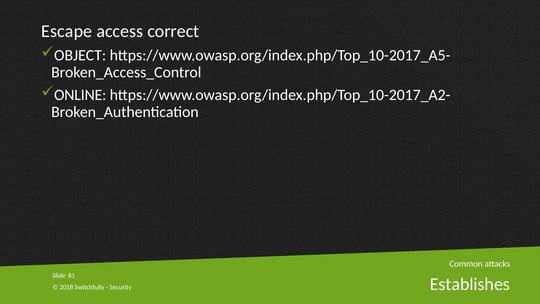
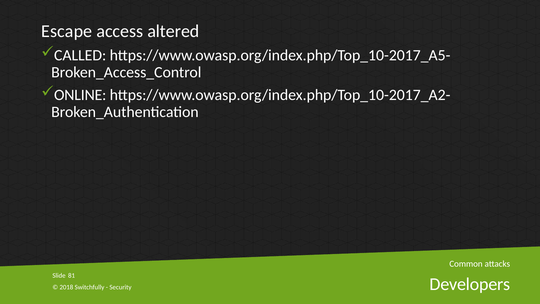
correct: correct -> altered (173, 31)
OBJECT: OBJECT -> CALLED (80, 55)
Establishes: Establishes -> Developers (470, 284)
